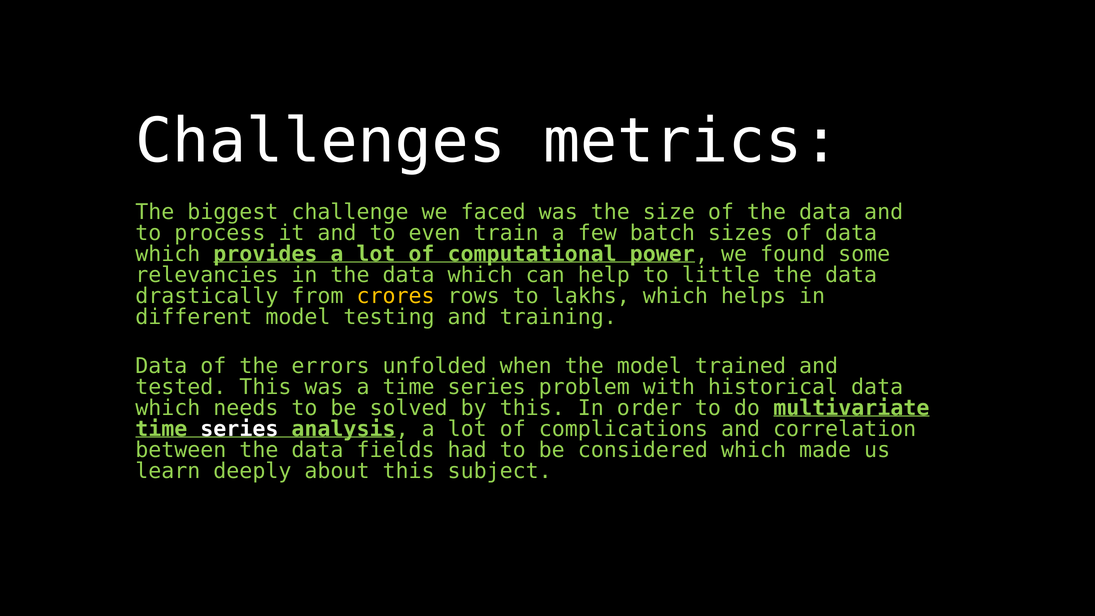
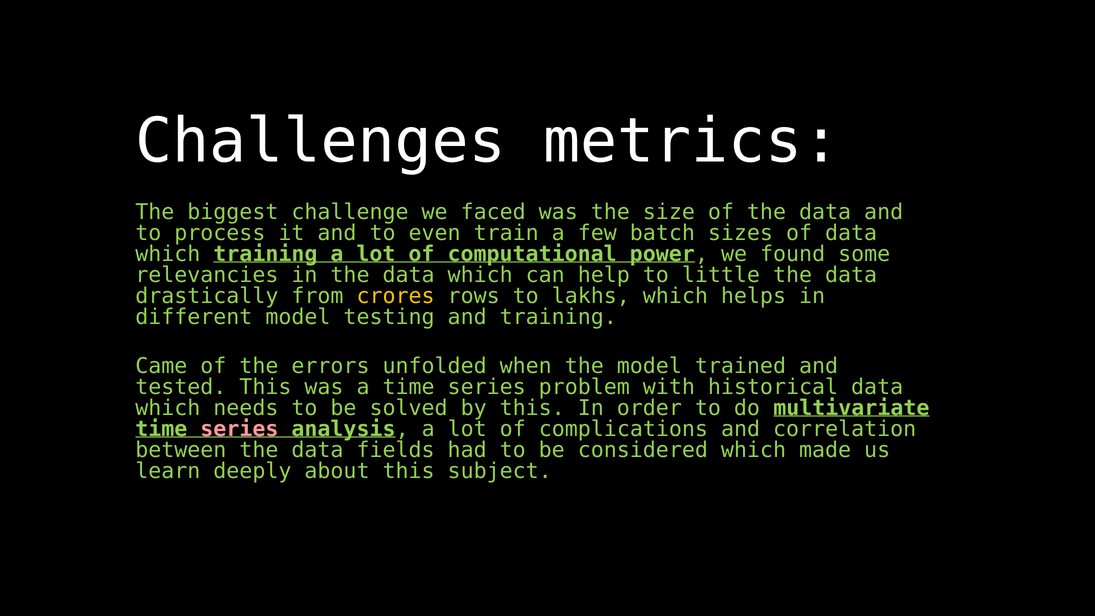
which provides: provides -> training (265, 254)
Data: Data -> Came (161, 366)
series colour: white -> pink (239, 429)
